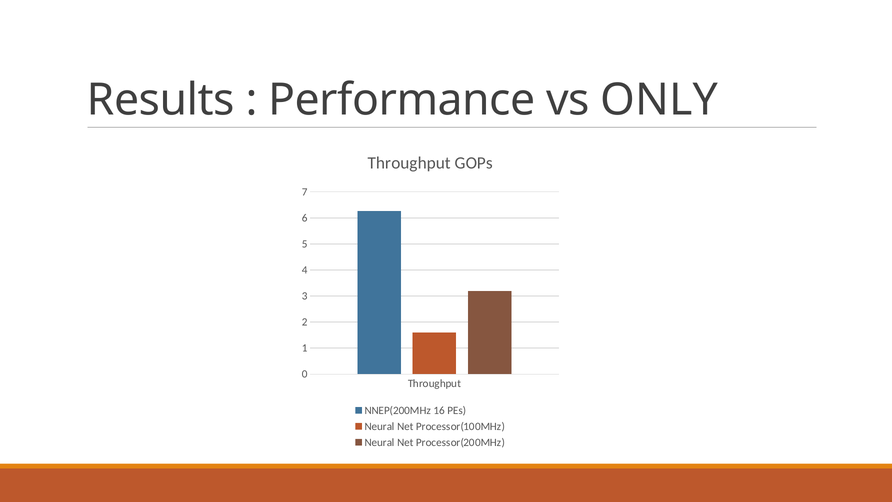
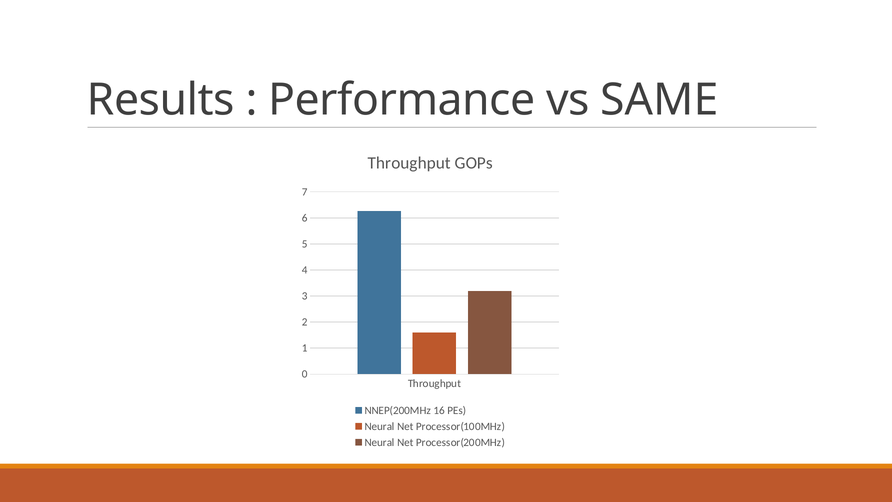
ONLY: ONLY -> SAME (659, 100)
